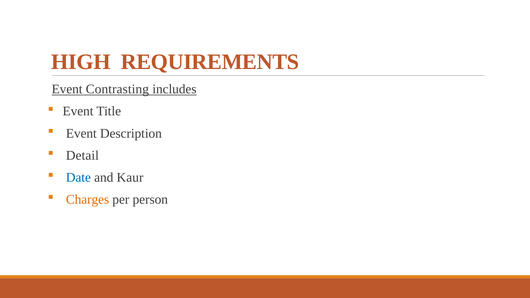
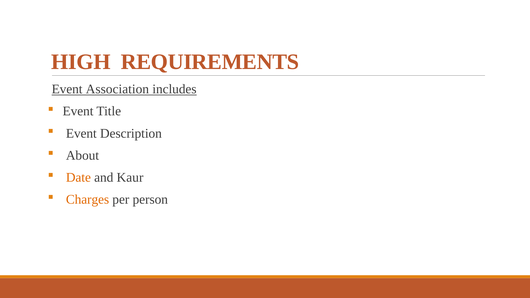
Contrasting: Contrasting -> Association (117, 89)
Detail: Detail -> About (82, 155)
Date colour: blue -> orange (78, 177)
